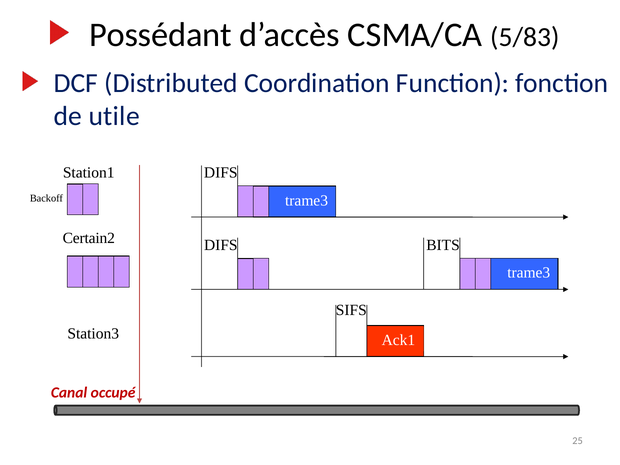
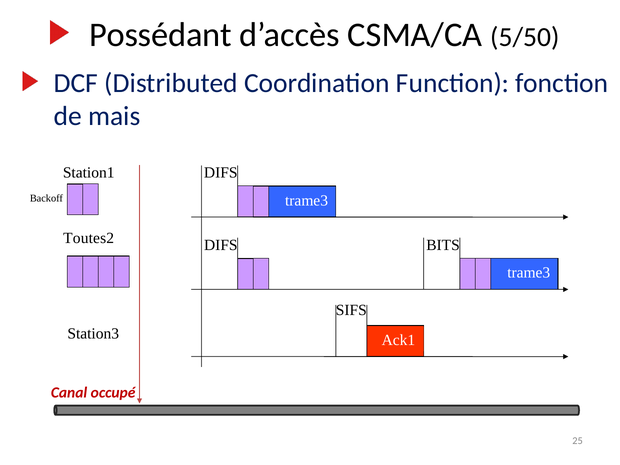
5/83: 5/83 -> 5/50 (525, 37)
utile: utile -> mais (114, 116)
Certain2: Certain2 -> Toutes2 (89, 238)
